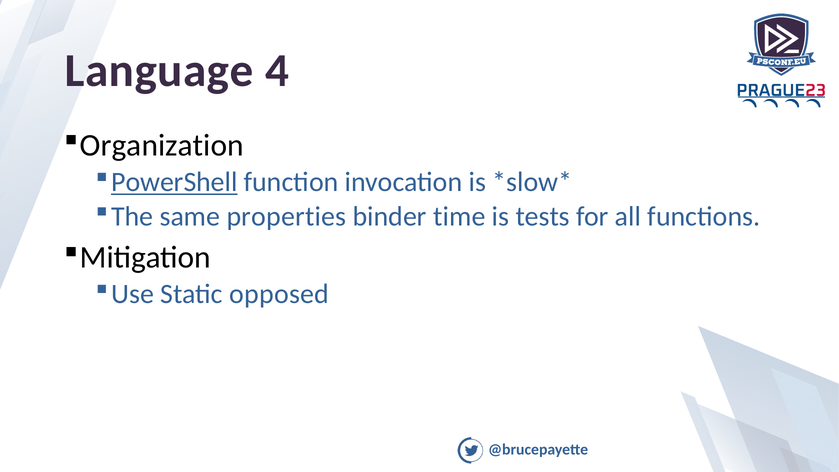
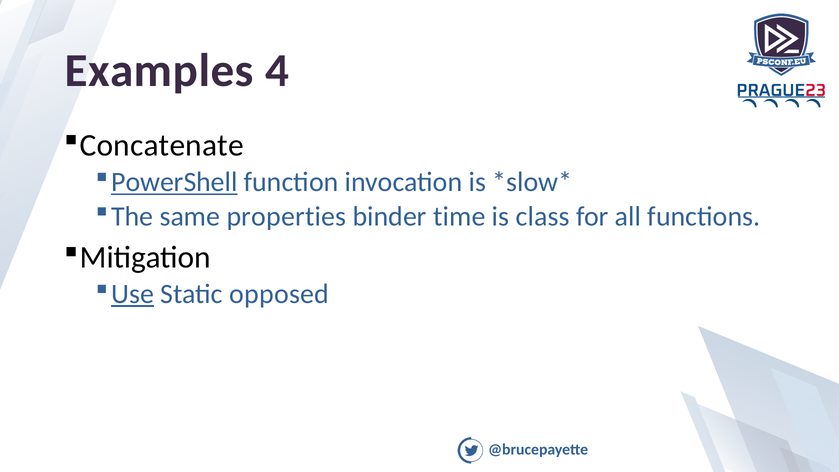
Language: Language -> Examples (159, 70)
Organization: Organization -> Concatenate (162, 146)
tests: tests -> class (543, 217)
Use underline: none -> present (133, 294)
